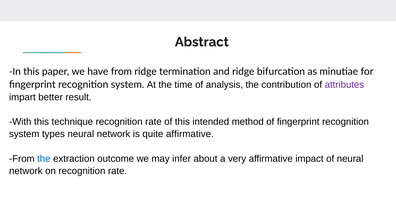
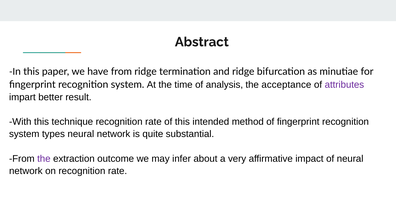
contribution: contribution -> acceptance (286, 85)
quite affirmative: affirmative -> substantial (190, 134)
the colour: blue -> purple (44, 158)
